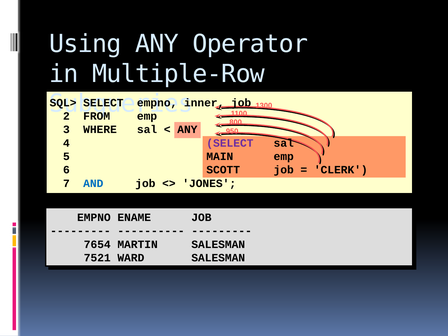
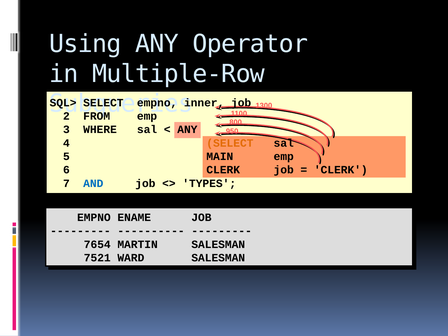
SELECT colour: purple -> orange (230, 143)
6 SCOTT: SCOTT -> CLERK (223, 170)
JONES: JONES -> TYPES (209, 183)
